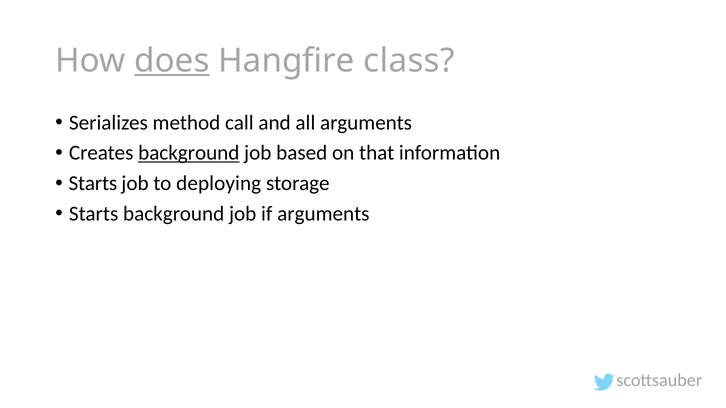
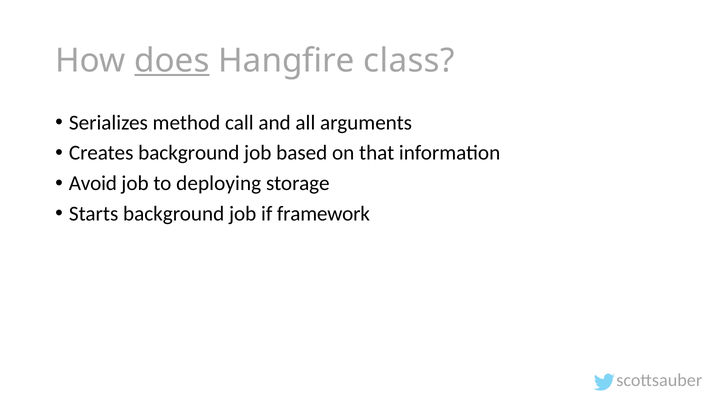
background underline: present -> none (189, 153)
Starts: Starts -> Avoid (93, 183)
if arguments: arguments -> framework (323, 214)
